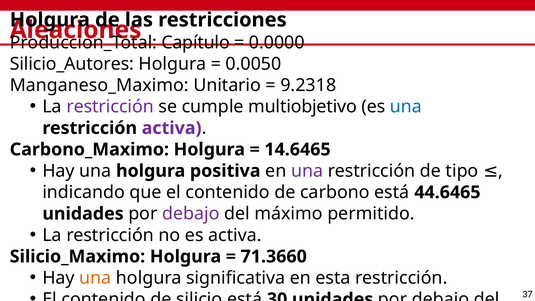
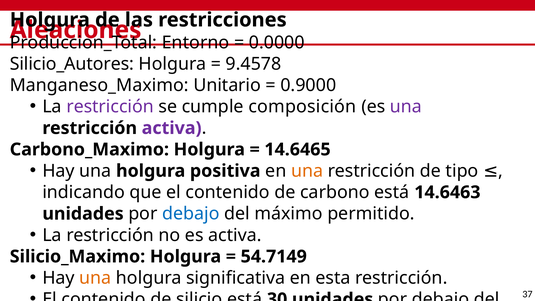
Capítulo: Capítulo -> Entorno (196, 42)
0.0050: 0.0050 -> 9.4578 (253, 64)
9.2318: 9.2318 -> 0.9000 (308, 85)
multiobjetivo: multiobjetivo -> composición (302, 107)
una colour: blue -> purple (406, 107)
una colour: purple -> orange (307, 171)
44.6465: 44.6465 -> 14.6463 (447, 192)
debajo colour: purple -> blue (191, 214)
71.3660: 71.3660 -> 54.7149 (274, 256)
